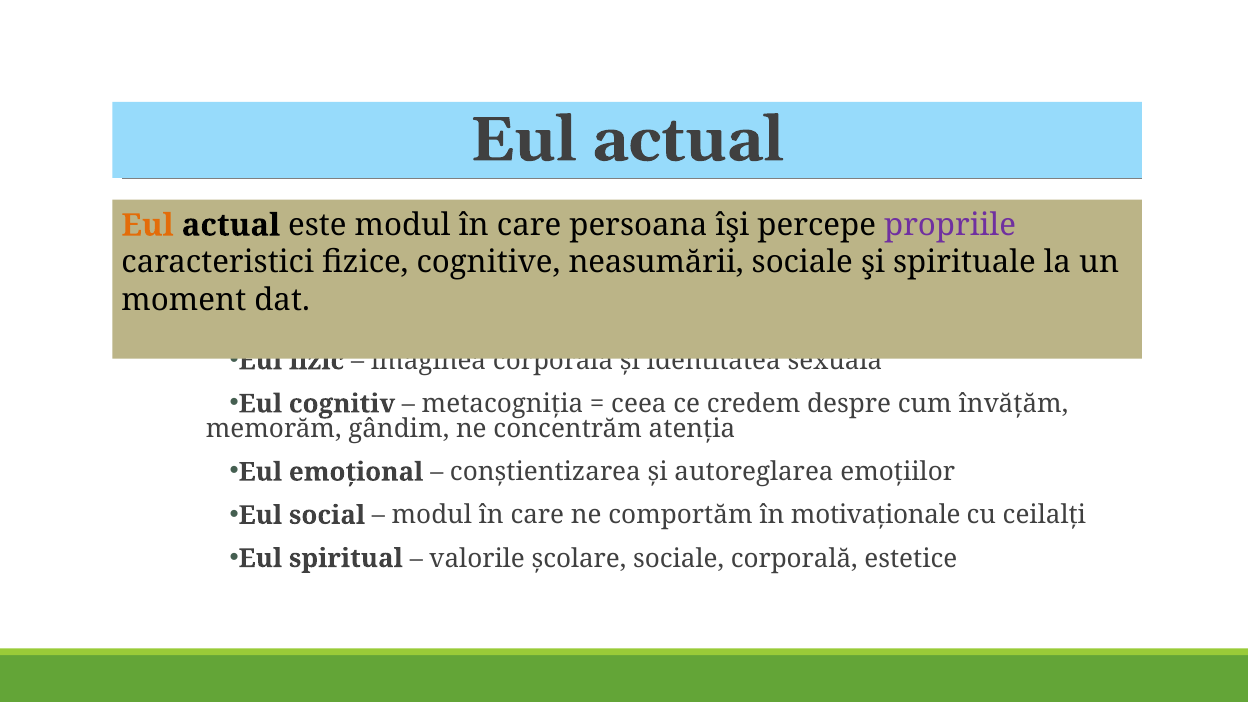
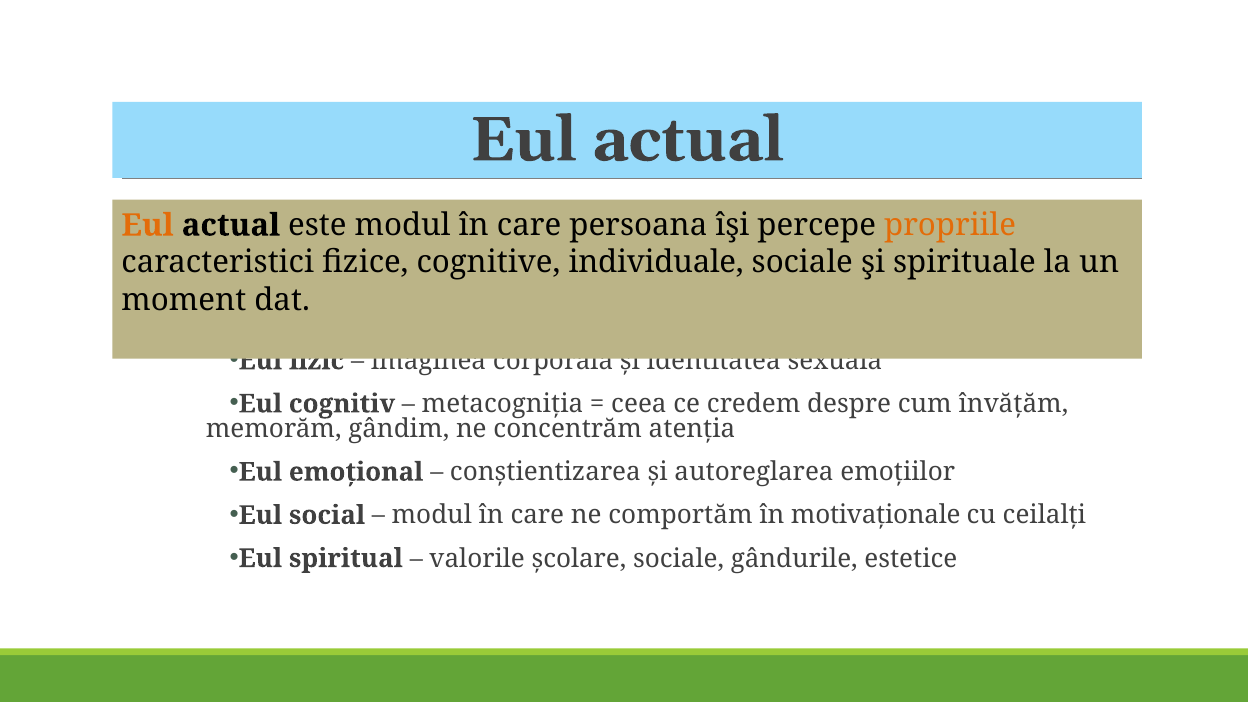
propriile colour: purple -> orange (950, 225)
neasumării: neasumării -> individuale (656, 263)
sociale corporală: corporală -> gândurile (794, 558)
